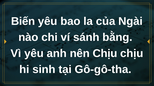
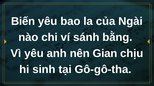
nên Chịu: Chịu -> Gian (105, 54)
